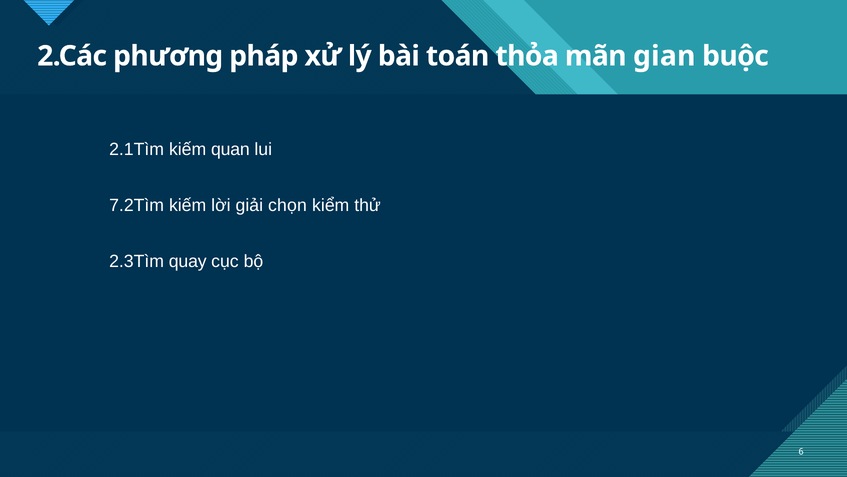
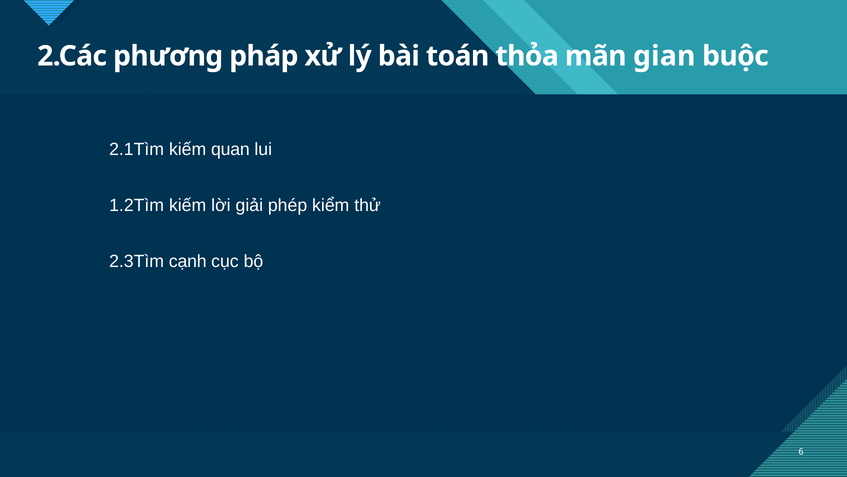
7.2Tìm: 7.2Tìm -> 1.2Tìm (137, 205)
chọn: chọn -> phép (288, 205)
quay: quay -> cạnh (188, 261)
